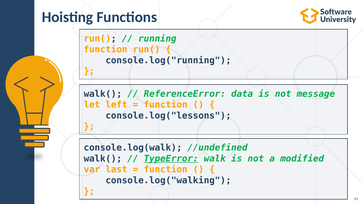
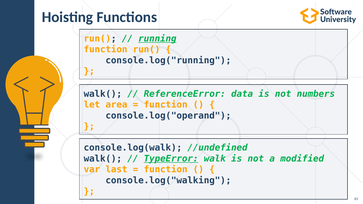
running underline: none -> present (157, 39)
message: message -> numbers (316, 94)
left: left -> area (116, 105)
console.log("lessons: console.log("lessons -> console.log("operand (168, 116)
